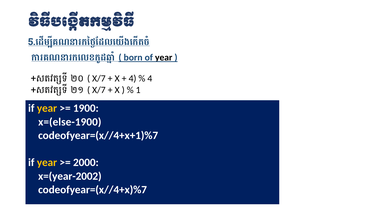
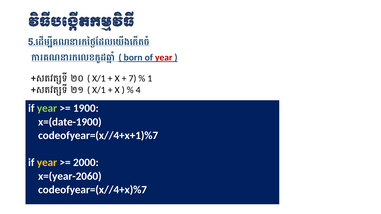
year colour: black -> red (164, 58)
X/7: X/7 -> X/1 (99, 79)
4: 4 -> 7 (132, 79)
4: 4 -> 1 (150, 79)
X/7: X/7 -> X/1 (99, 90)
1: 1 -> 4 (138, 90)
year colour: yellow -> light green (47, 108)
x=(else-1900: x=(else-1900 -> x=(date-1900 (70, 122)
x=(year-2002: x=(year-2002 -> x=(year-2060 (70, 176)
